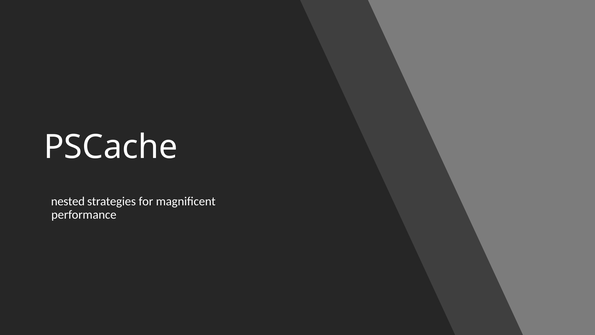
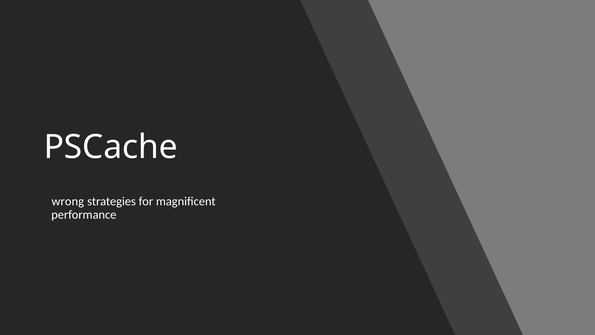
nested: nested -> wrong (68, 201)
